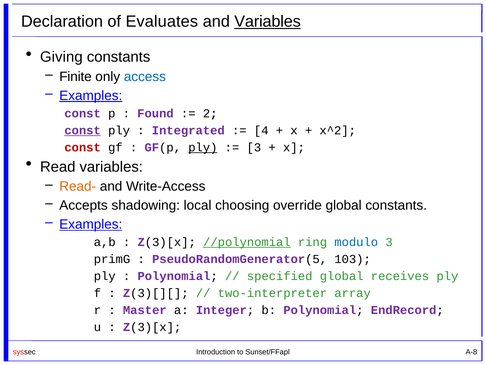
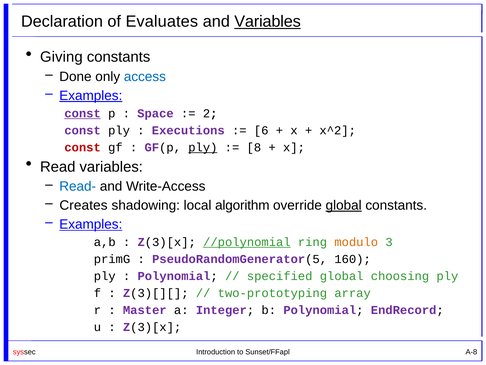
Finite: Finite -> Done (75, 77)
const underline: none -> present (83, 113)
Found: Found -> Space (155, 113)
const underline: present -> none (83, 130)
Integrated: Integrated -> Executions (188, 130)
4: 4 -> 6 (261, 130)
3: 3 -> 8 (254, 147)
Read- colour: orange -> blue (78, 186)
Accepts: Accepts -> Creates (83, 205)
choosing: choosing -> algorithm (242, 205)
global underline: none -> present (344, 205)
modulo colour: blue -> orange (356, 242)
103: 103 -> 160 (353, 259)
receives: receives -> choosing (400, 276)
two-interpreter: two-interpreter -> two-prototyping (272, 293)
